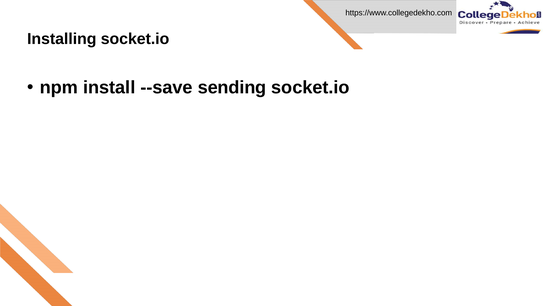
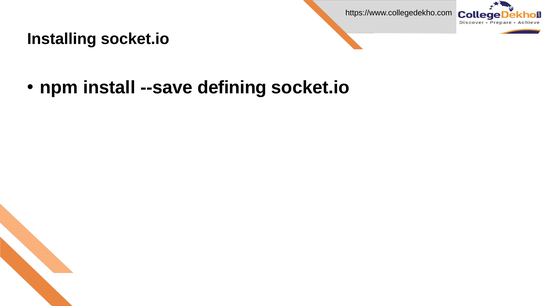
sending: sending -> defining (232, 87)
